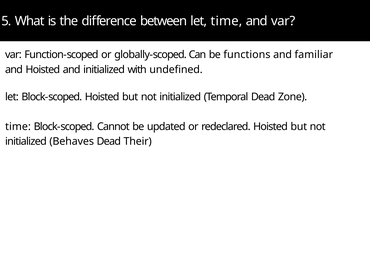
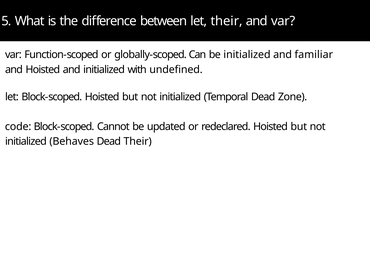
let time: time -> their (227, 21)
be functions: functions -> initialized (247, 55)
time: time -> code (18, 126)
